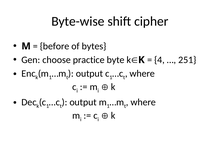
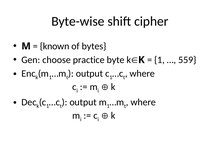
before: before -> known (55, 46)
4: 4 -> 1 (159, 60)
251: 251 -> 559 (187, 60)
